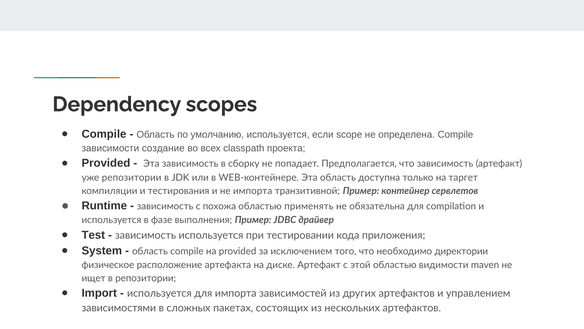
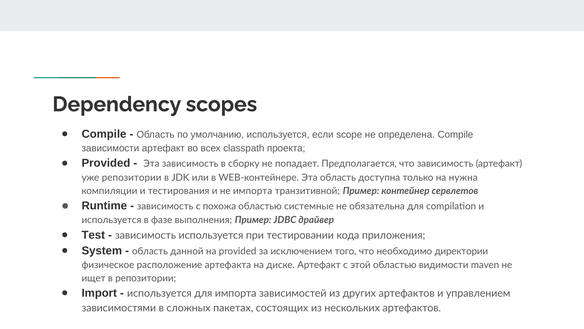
зависимости создание: создание -> артефакт (163, 148)
таргет: таргет -> нужна (463, 177)
применять: применять -> системные (309, 206)
область compile: compile -> данной (187, 251)
